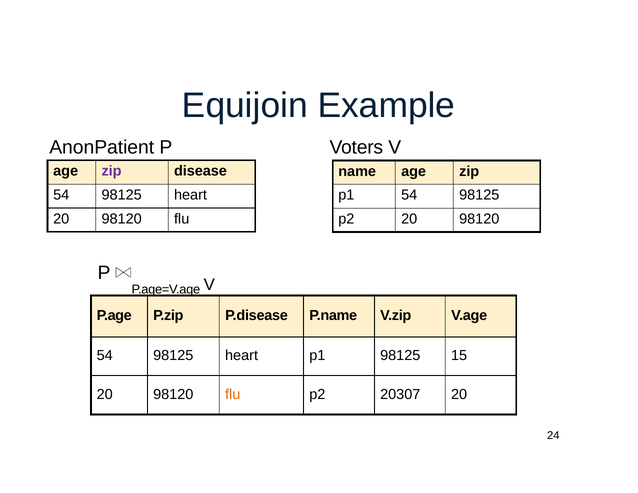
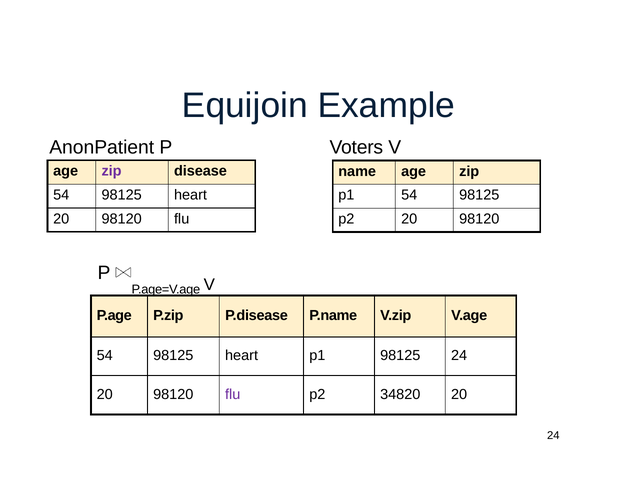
98125 15: 15 -> 24 (459, 355)
flu colour: orange -> purple (233, 394)
20307: 20307 -> 34820 (400, 394)
